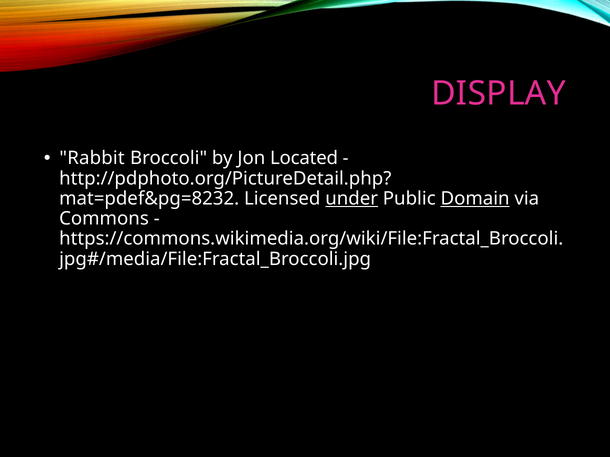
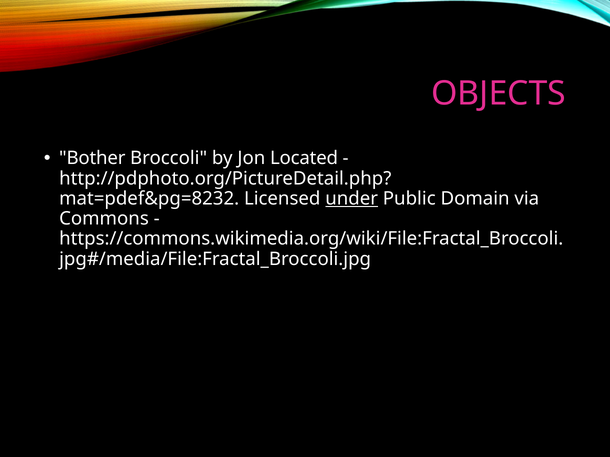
DISPLAY: DISPLAY -> OBJECTS (499, 94)
Rabbit: Rabbit -> Bother (92, 159)
Domain underline: present -> none (475, 199)
